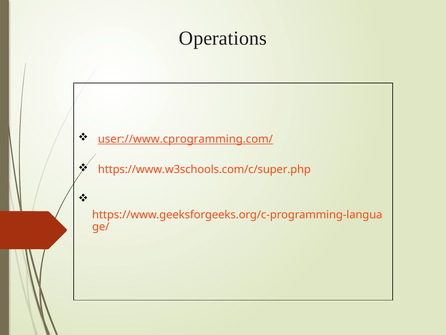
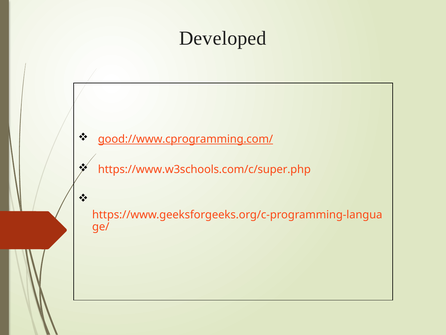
Operations: Operations -> Developed (223, 38)
user://www.cprogramming.com/: user://www.cprogramming.com/ -> good://www.cprogramming.com/ (185, 139)
